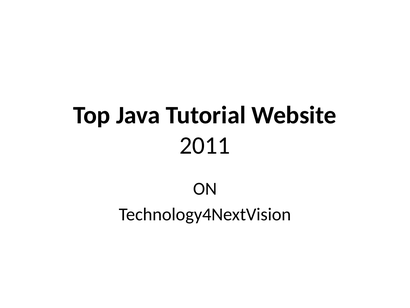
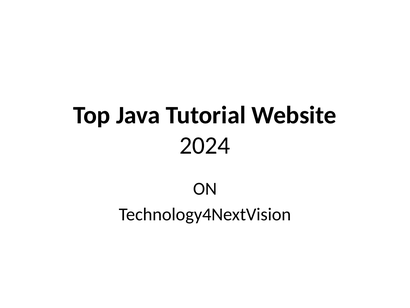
2011: 2011 -> 2024 (205, 145)
